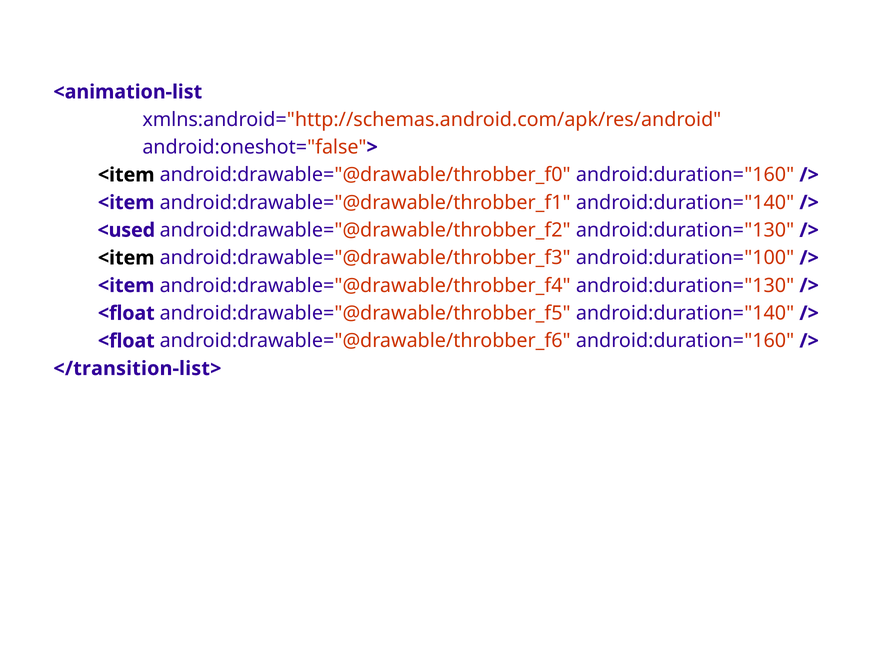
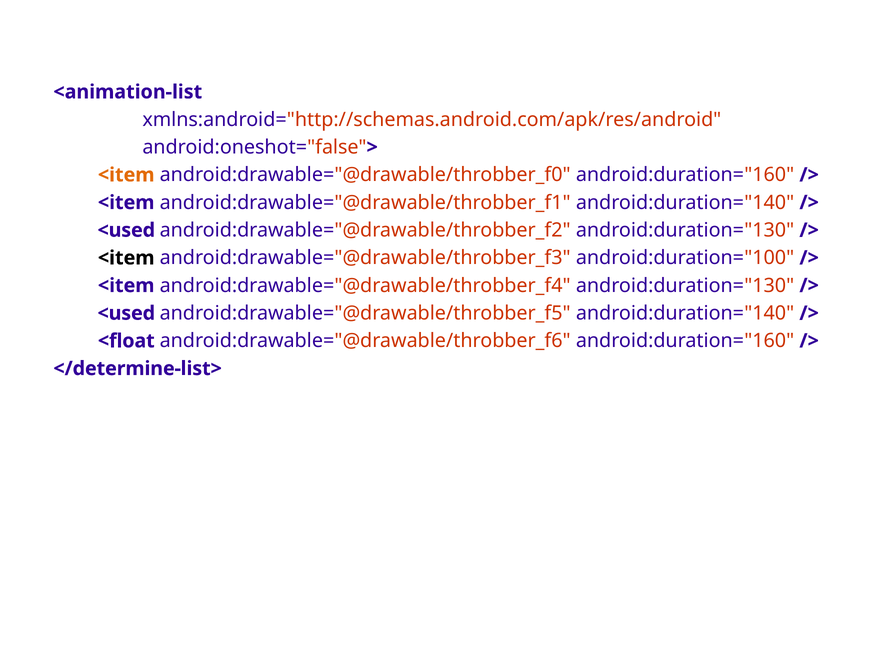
<item colour: black -> orange (126, 175)
<float: <float -> <used (126, 313)
</transition-list>: </transition-list> -> </determine-list> (138, 368)
